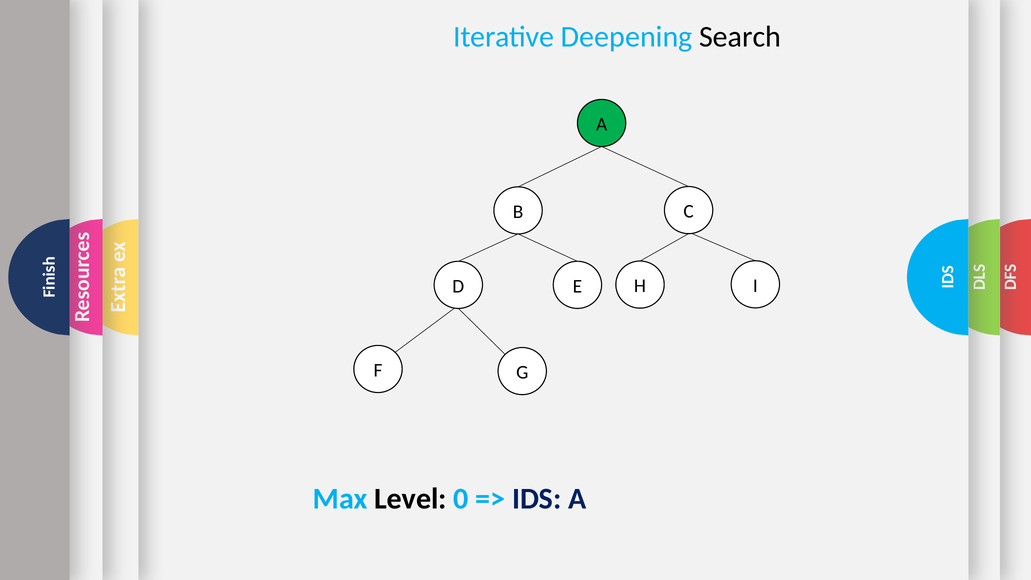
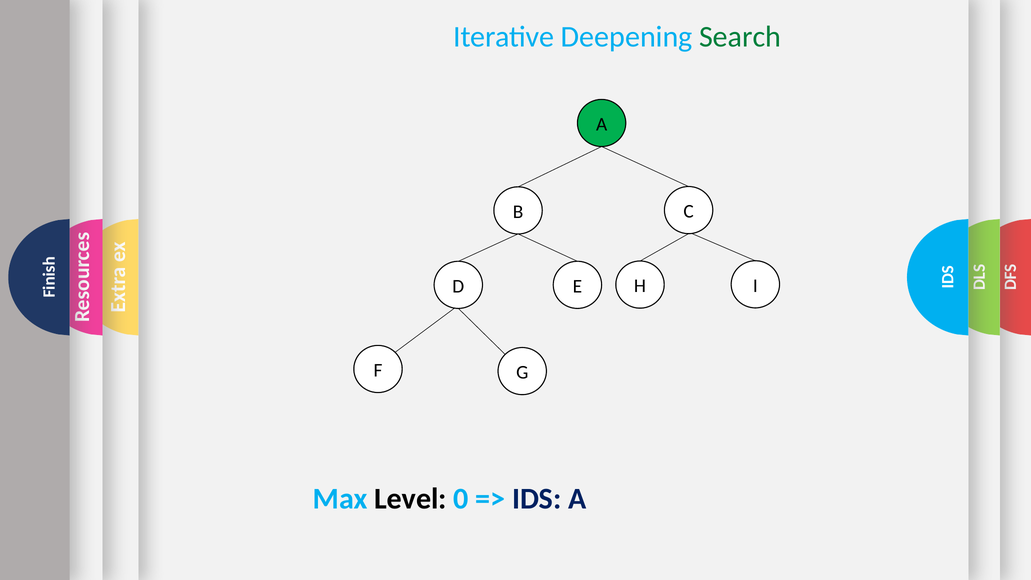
Search colour: black -> green (740, 37)
